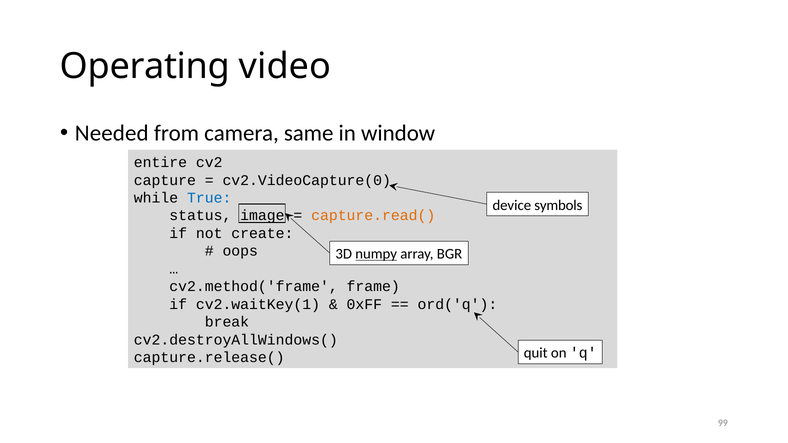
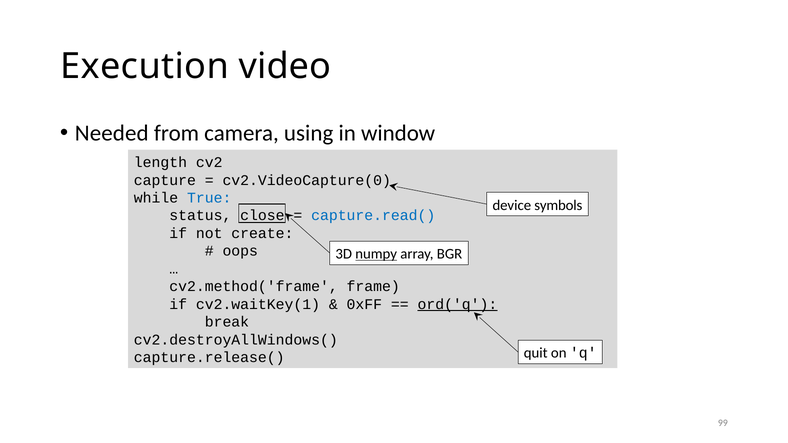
Operating: Operating -> Execution (145, 66)
same: same -> using (309, 133)
entire: entire -> length (160, 163)
image: image -> close (262, 216)
capture.read( colour: orange -> blue (373, 216)
ord('q underline: none -> present (457, 304)
